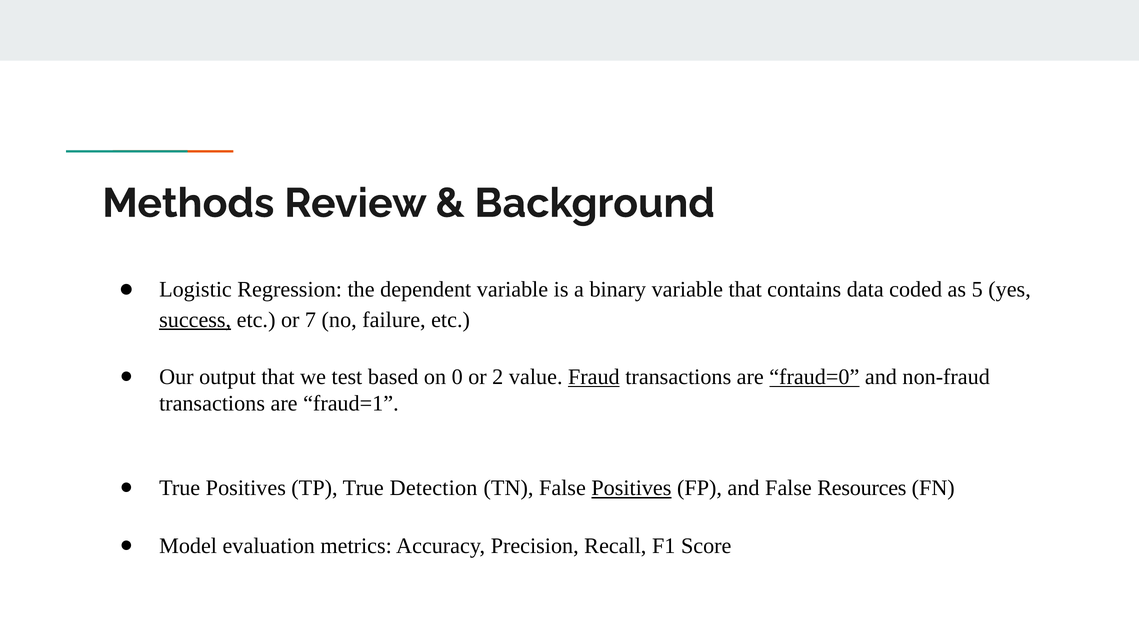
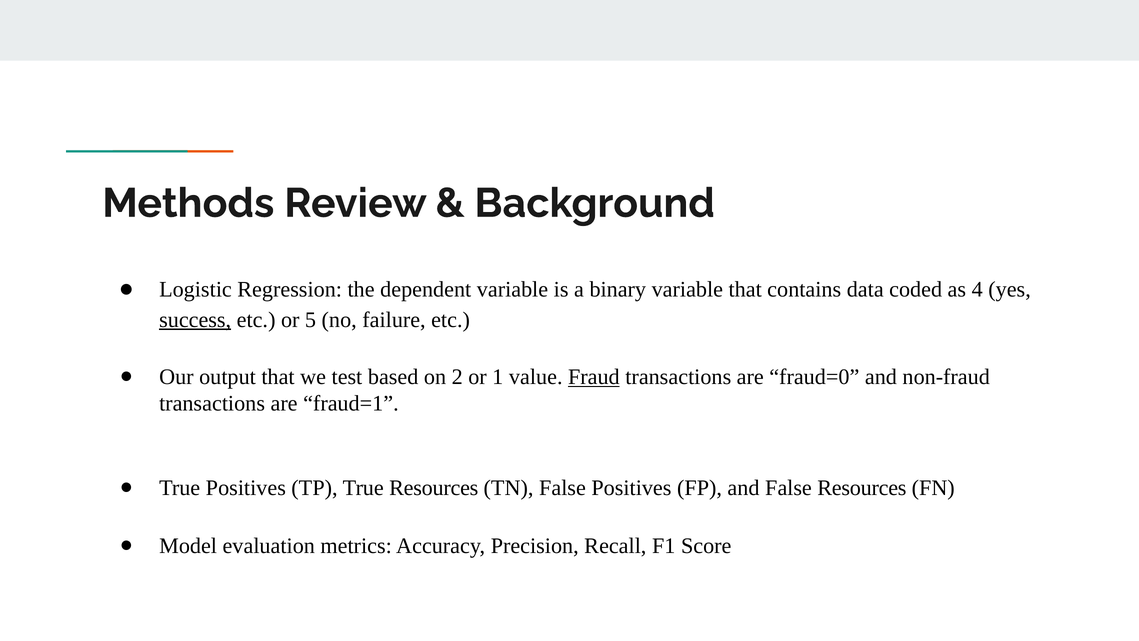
5: 5 -> 4 (977, 289)
7: 7 -> 5 (310, 320)
0: 0 -> 2 (457, 377)
2: 2 -> 1 (498, 377)
fraud=0 underline: present -> none (814, 377)
True Detection: Detection -> Resources (434, 488)
Positives underline: present -> none (631, 488)
